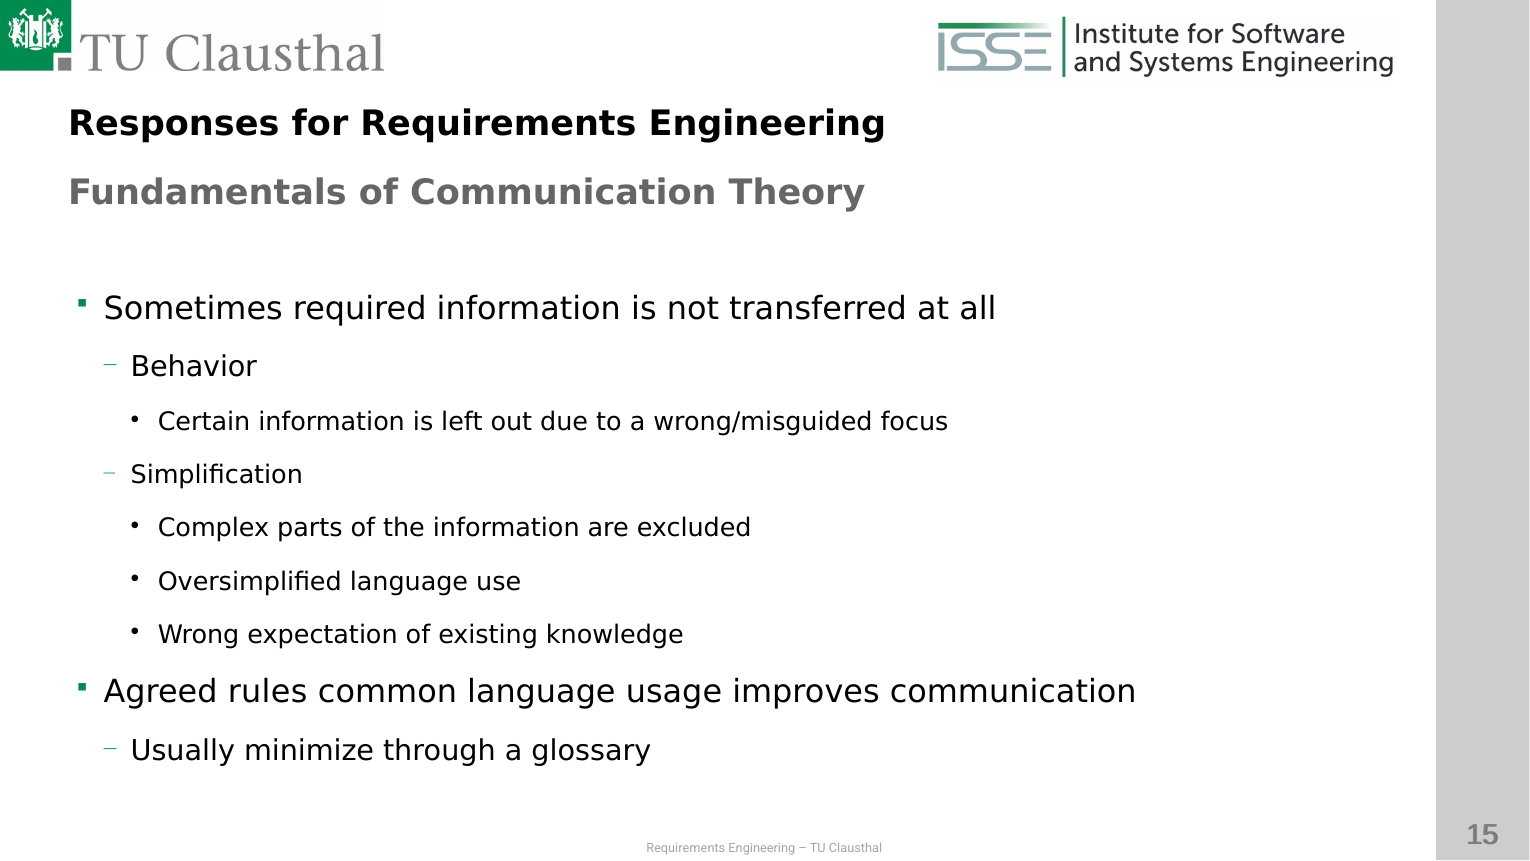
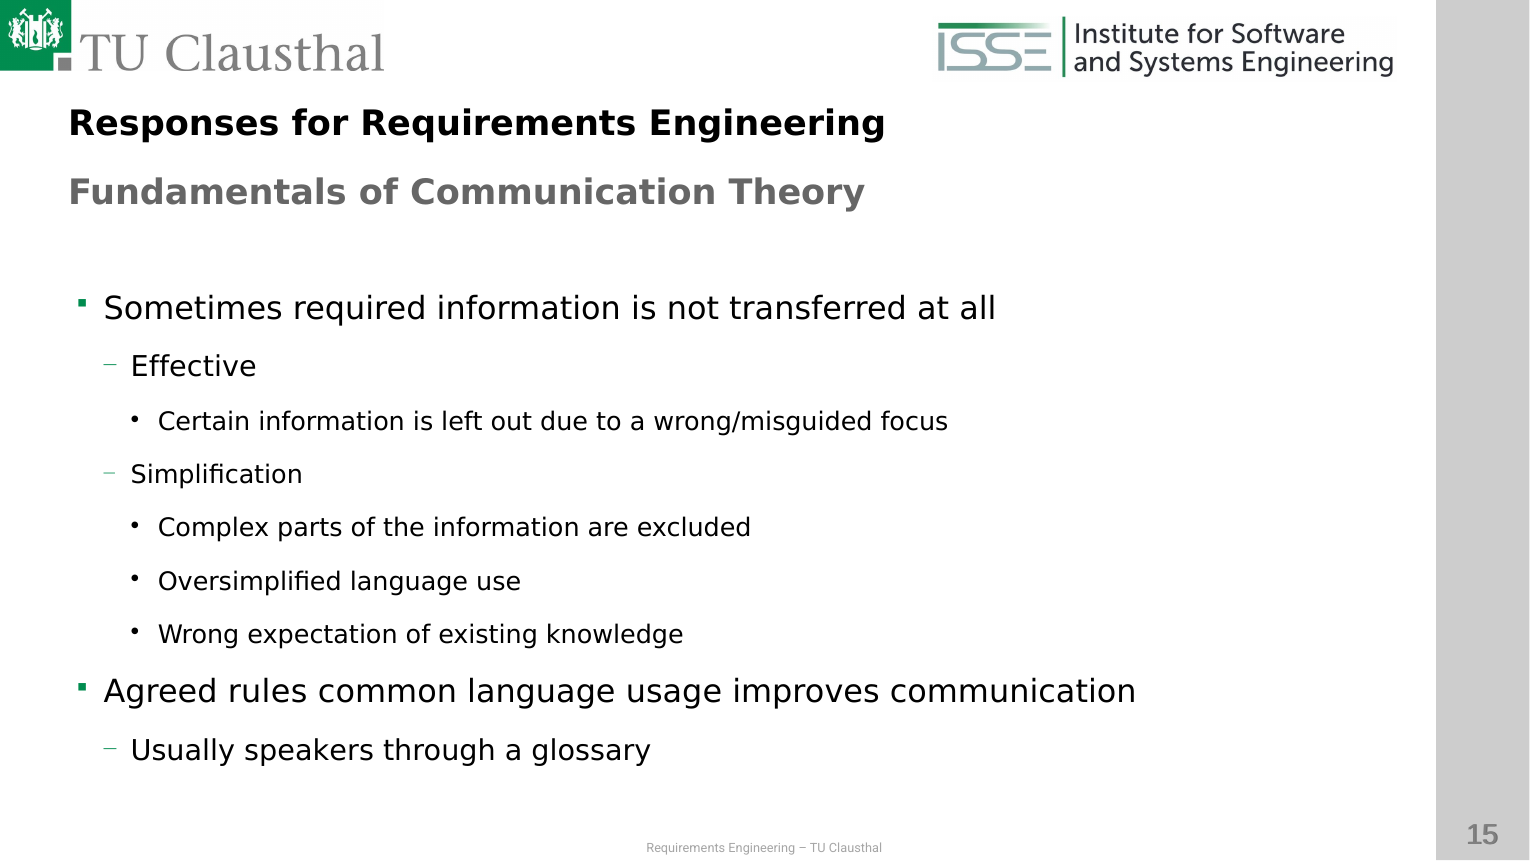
Behavior: Behavior -> Effective (194, 367)
minimize: minimize -> speakers (309, 751)
